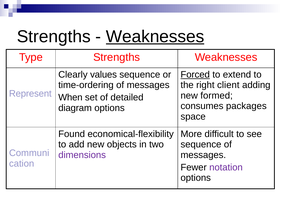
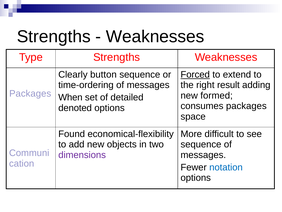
Weaknesses underline: present -> none (155, 36)
values: values -> button (103, 74)
client: client -> result (228, 85)
Represent: Represent -> Packages (30, 93)
diagram: diagram -> denoted (75, 108)
notation colour: purple -> blue (226, 167)
